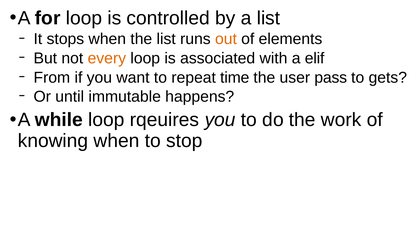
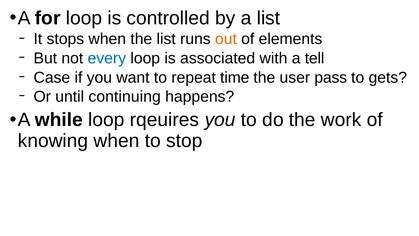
every colour: orange -> blue (107, 58)
elif: elif -> tell (315, 58)
From: From -> Case (52, 77)
immutable: immutable -> continuing (125, 97)
